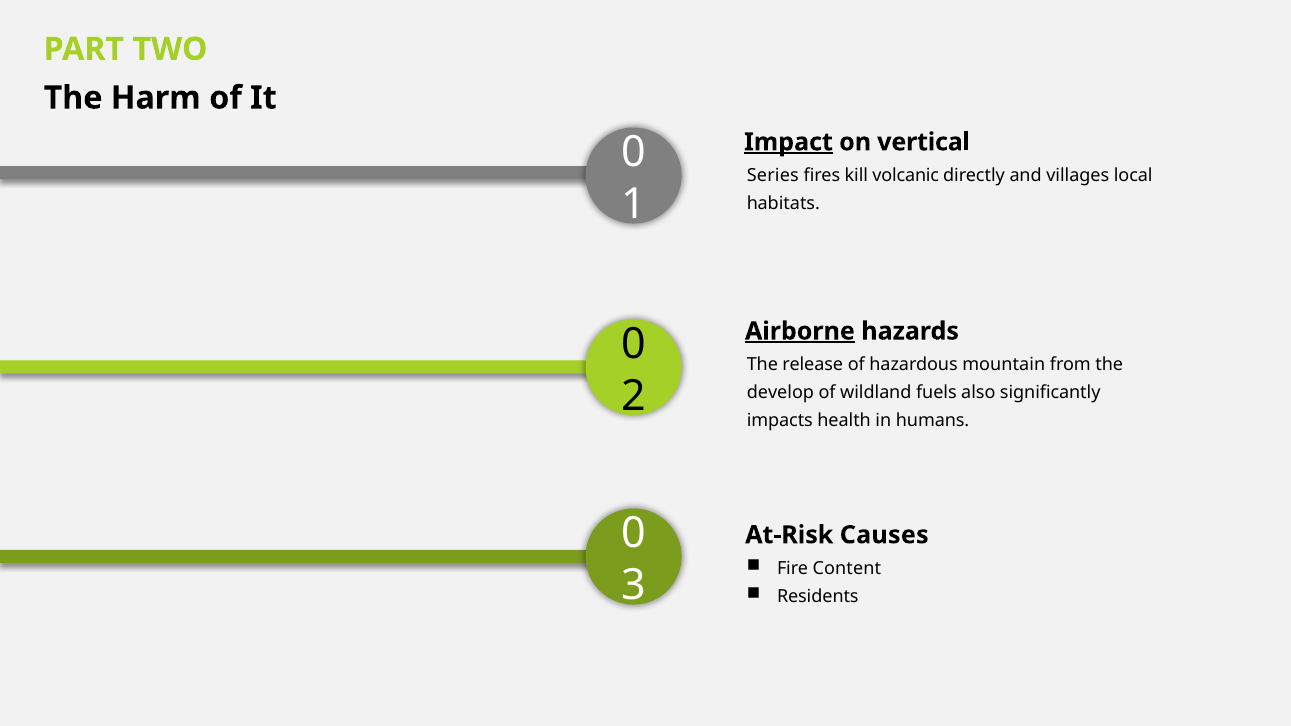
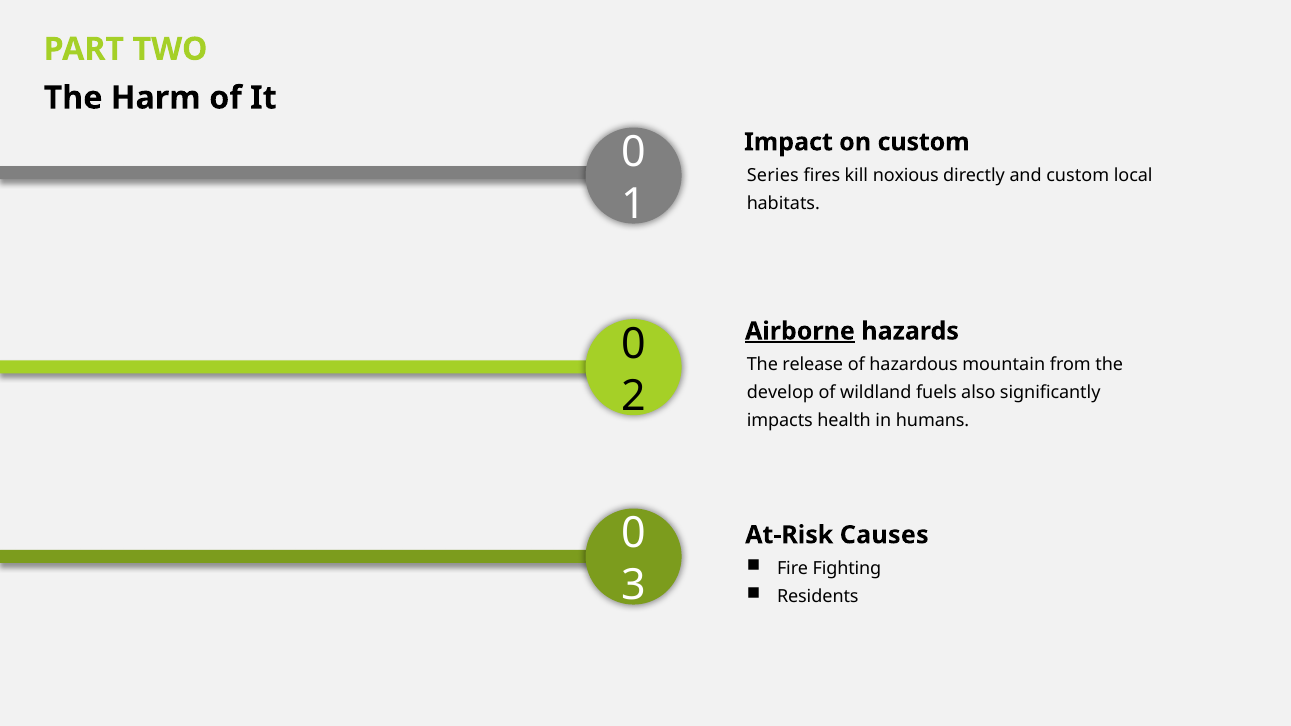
Impact underline: present -> none (788, 142)
on vertical: vertical -> custom (924, 142)
volcanic: volcanic -> noxious (906, 176)
and villages: villages -> custom (1078, 176)
Content: Content -> Fighting (847, 569)
